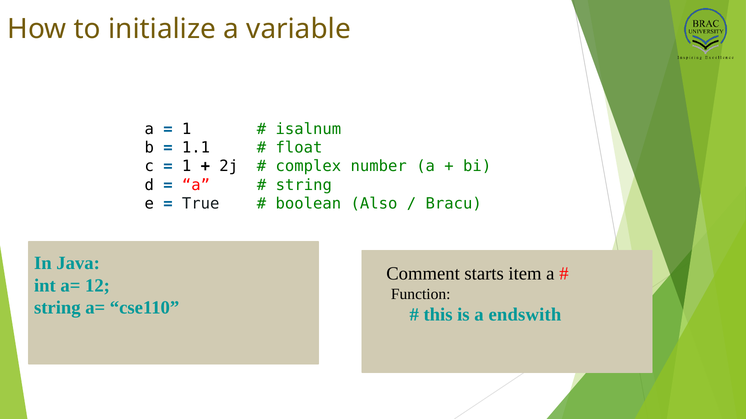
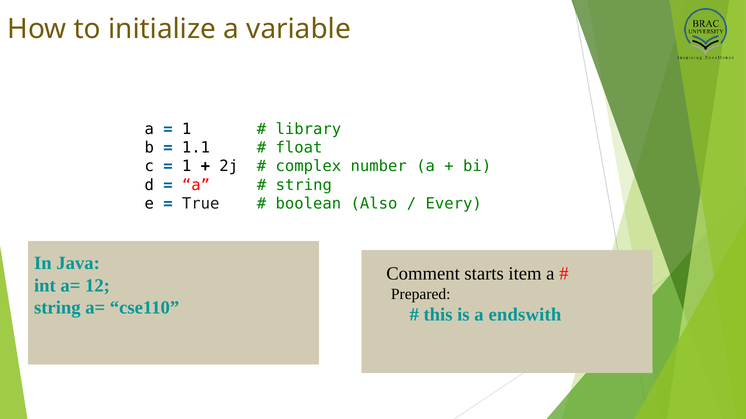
isalnum: isalnum -> library (308, 129)
Bracu: Bracu -> Every (454, 204)
Function: Function -> Prepared (421, 295)
